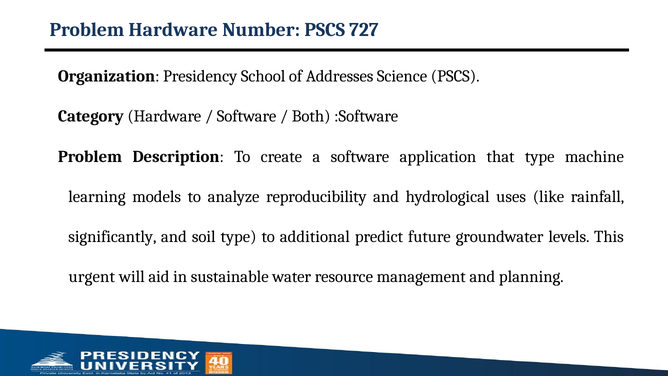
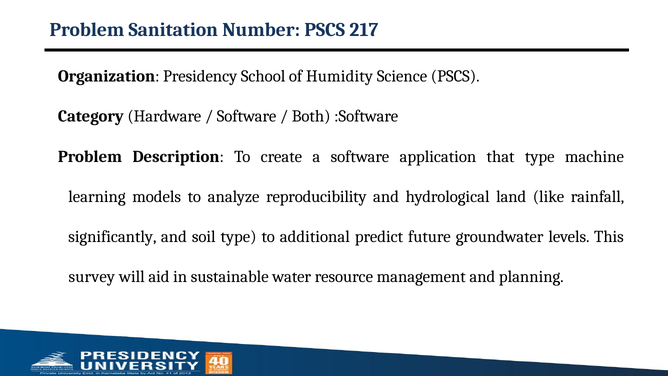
Problem Hardware: Hardware -> Sanitation (173, 30)
727: 727 -> 217 (364, 30)
Addresses: Addresses -> Humidity (339, 76)
uses: uses -> land (511, 197)
urgent: urgent -> survey (92, 277)
